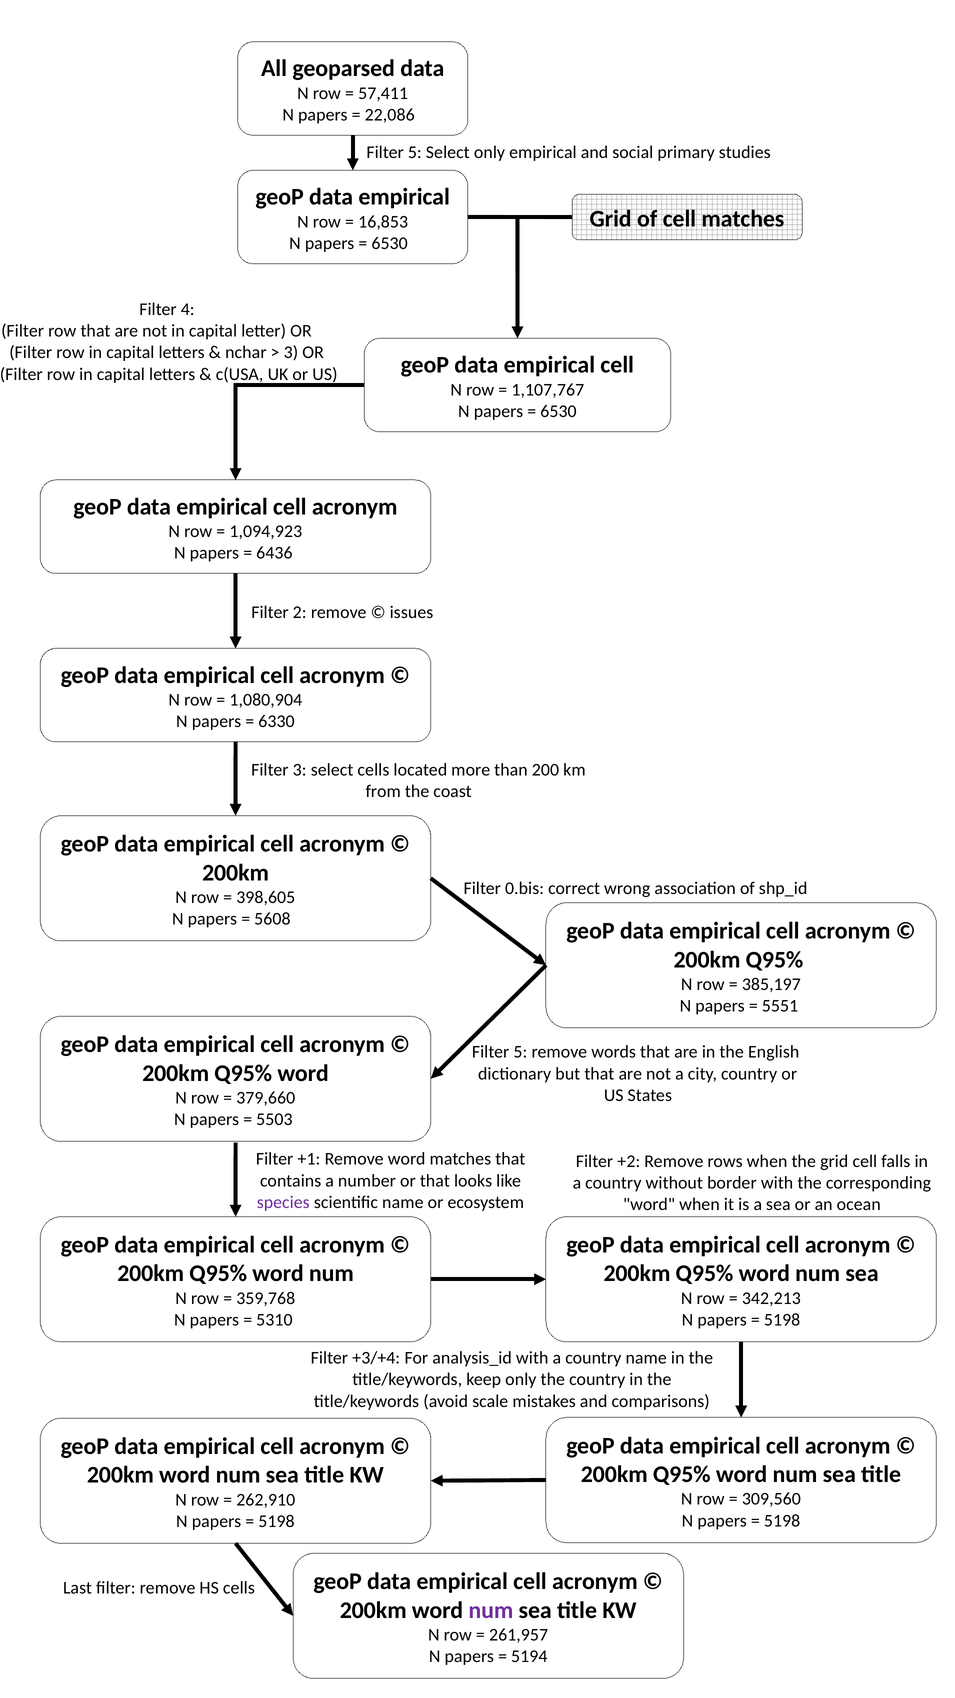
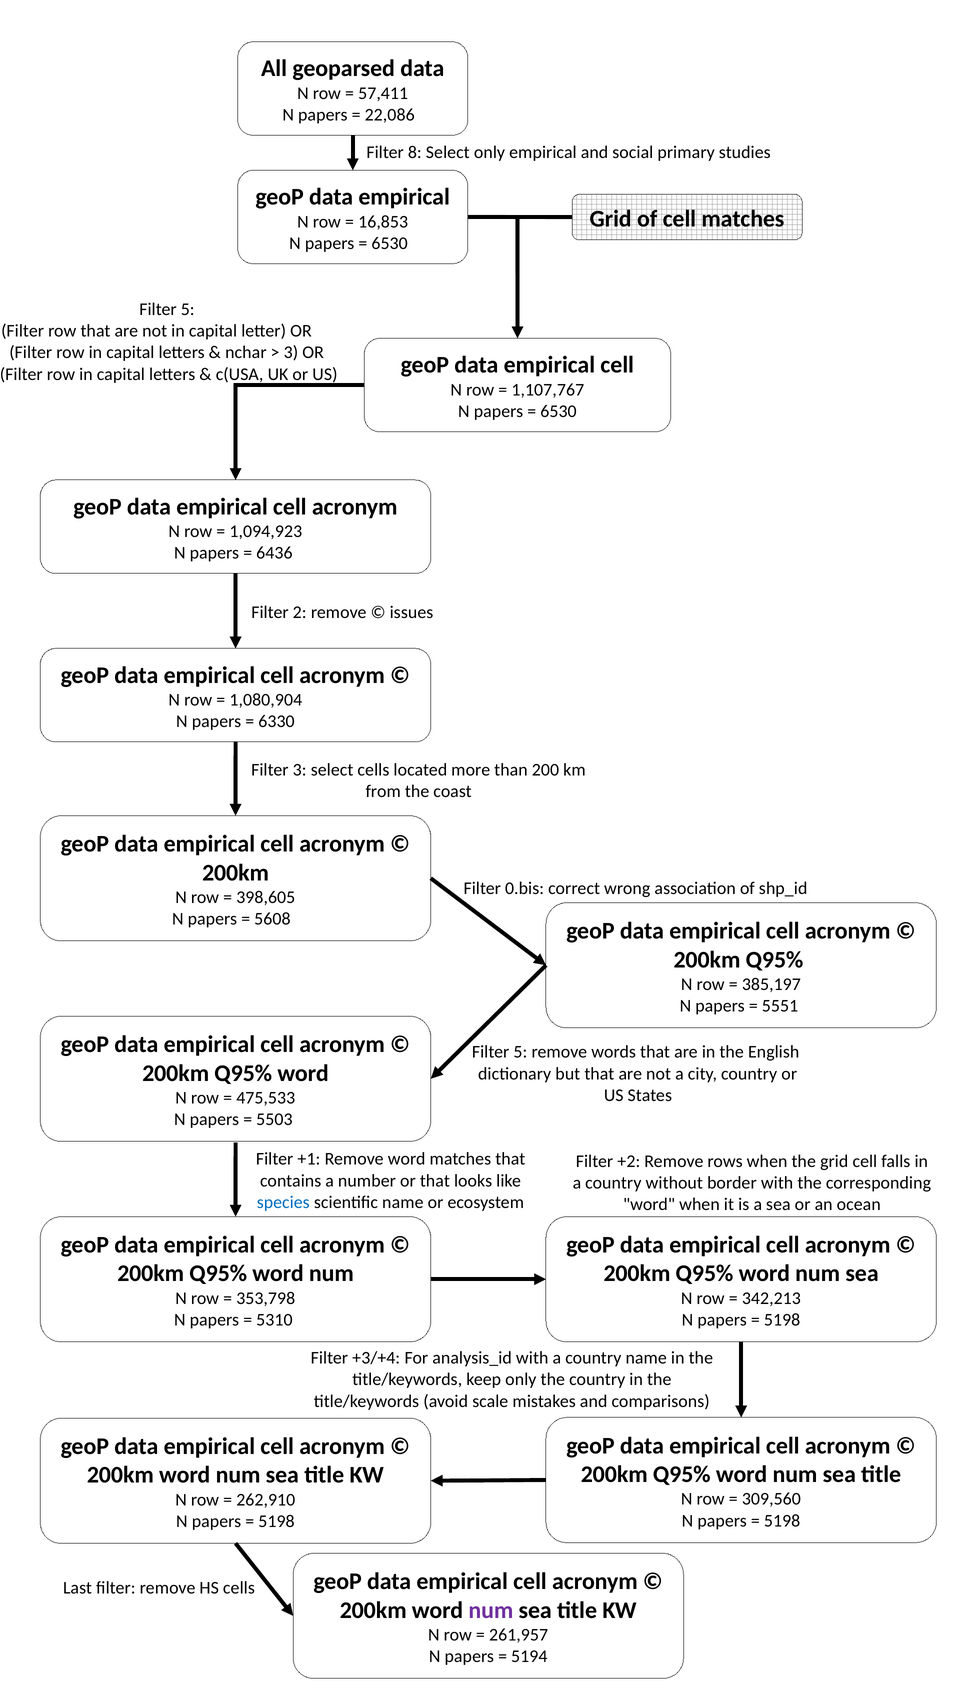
5: 5 -> 8 (415, 152)
4: 4 -> 5 (188, 309)
379,660: 379,660 -> 475,533 (266, 1098)
species colour: purple -> blue (283, 1202)
359,768: 359,768 -> 353,798 (266, 1298)
